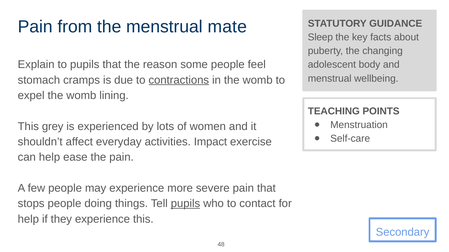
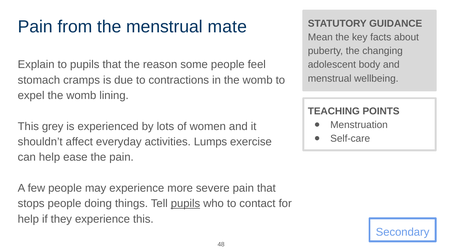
Sleep: Sleep -> Mean (320, 37)
contractions underline: present -> none (179, 80)
Impact: Impact -> Lumps (210, 142)
